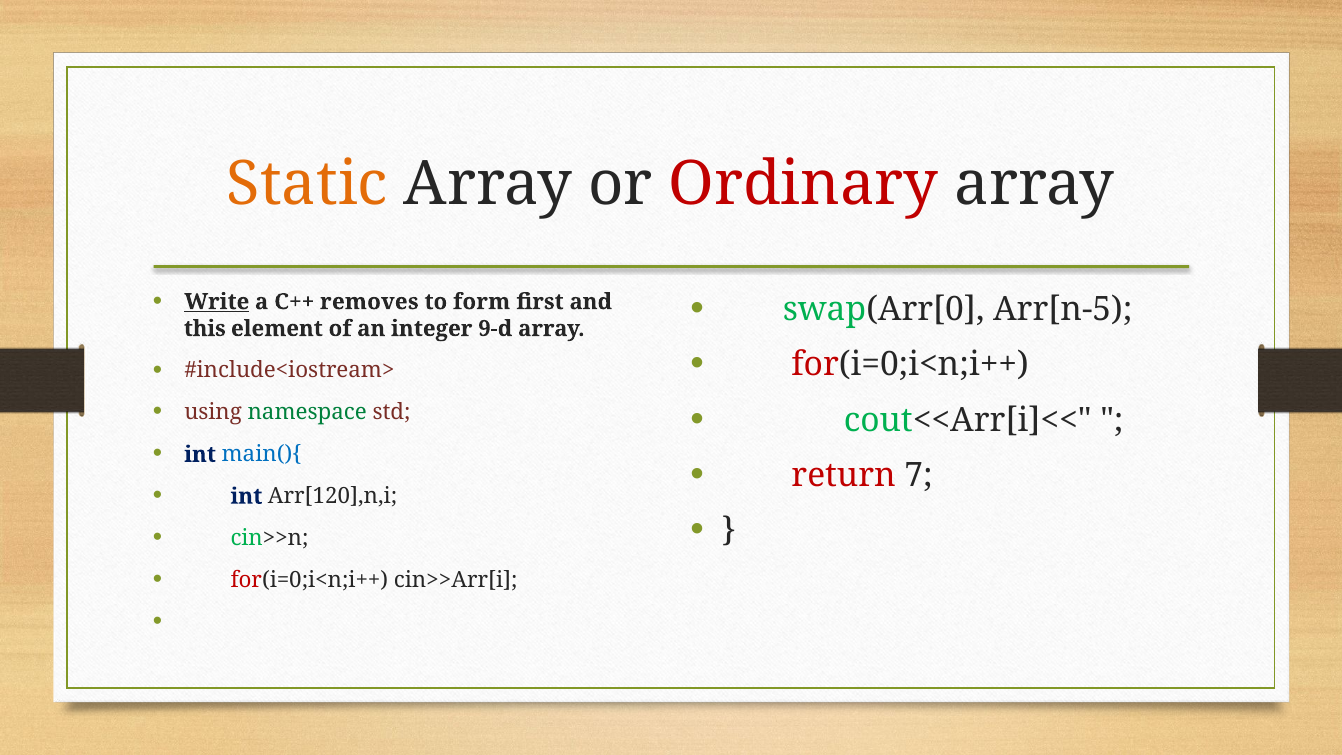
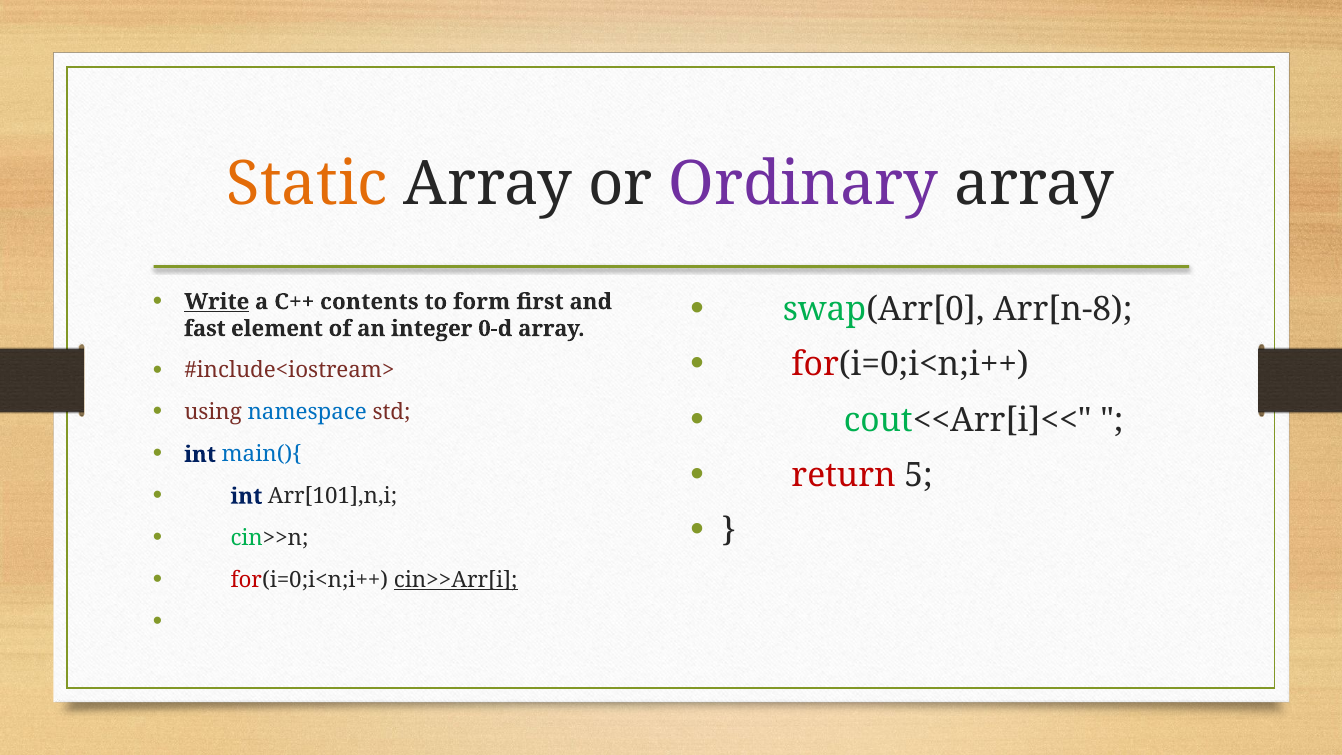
Ordinary colour: red -> purple (804, 184)
removes: removes -> contents (369, 302)
Arr[n-5: Arr[n-5 -> Arr[n-8 (1063, 309)
this: this -> fast (205, 329)
9-d: 9-d -> 0-d (495, 329)
namespace colour: green -> blue (307, 412)
7: 7 -> 5 (919, 475)
Arr[120],n,i: Arr[120],n,i -> Arr[101],n,i (333, 496)
cin>>Arr[i underline: none -> present (456, 580)
